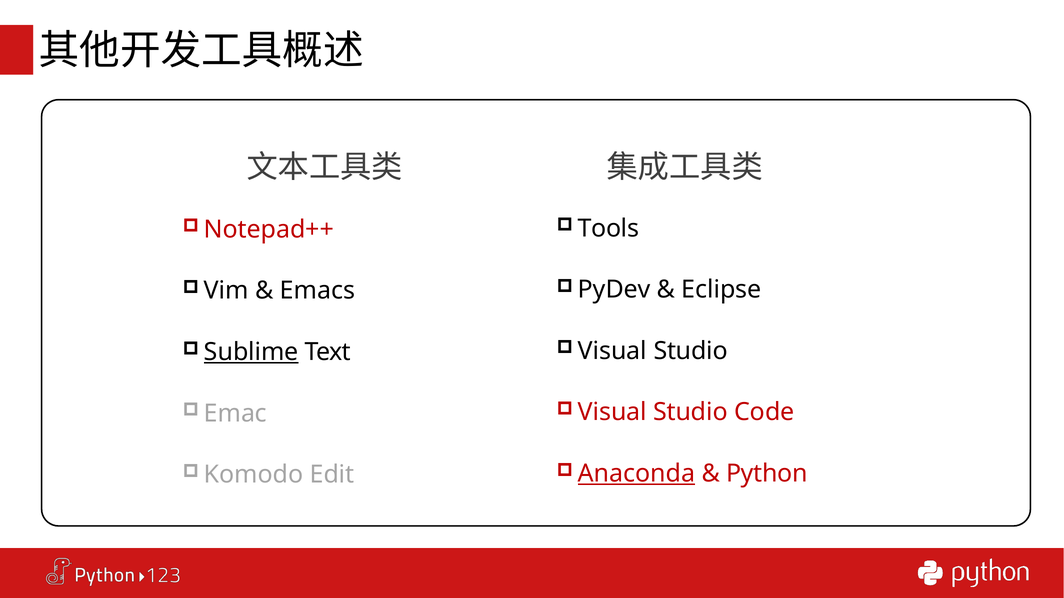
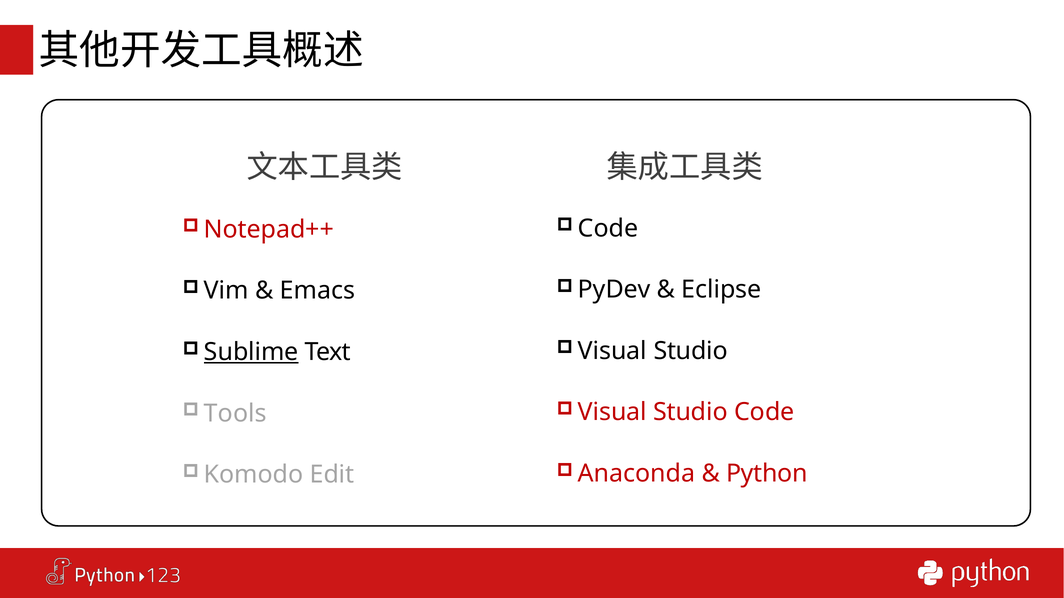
Tools: Tools -> Code (608, 228)
Emac: Emac -> Tools (235, 414)
Anaconda underline: present -> none (637, 474)
